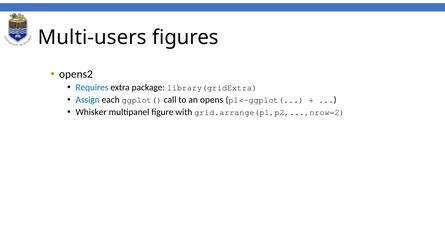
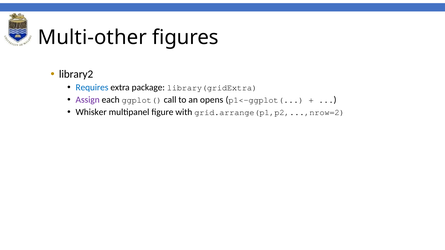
Multi-users: Multi-users -> Multi-other (92, 37)
opens2: opens2 -> library2 (76, 74)
Assign colour: blue -> purple (88, 100)
